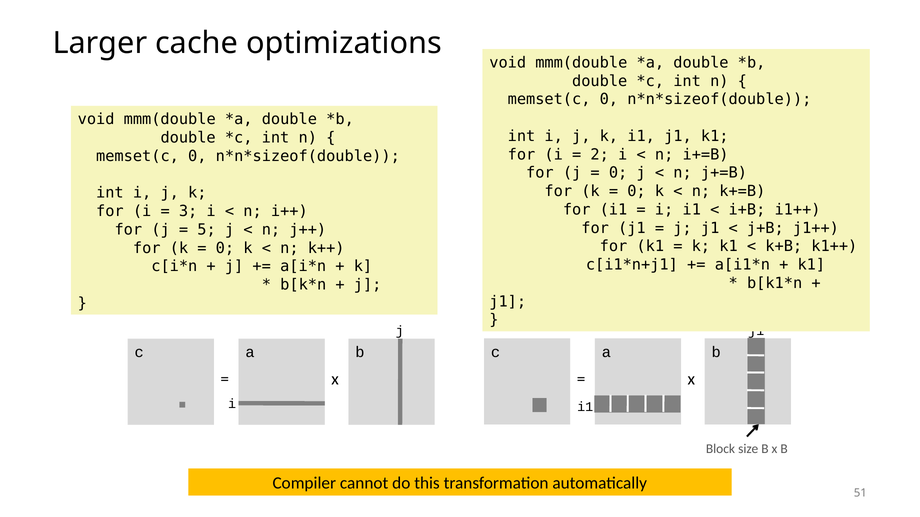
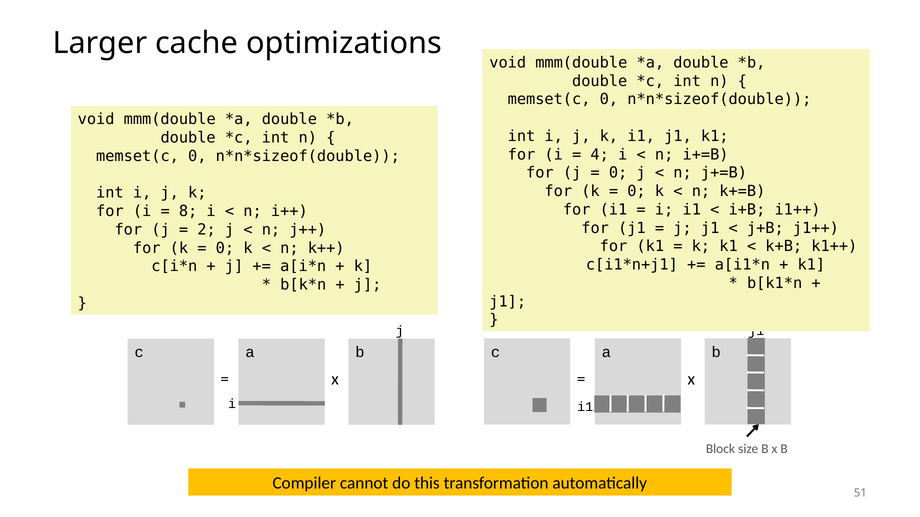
2: 2 -> 4 (600, 155)
3: 3 -> 8 (188, 211)
5: 5 -> 2 (207, 230)
